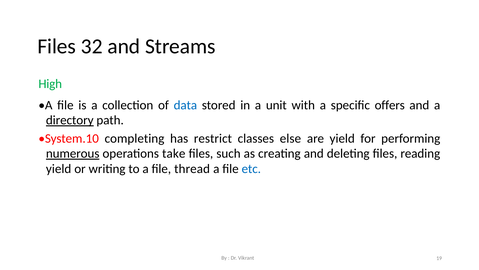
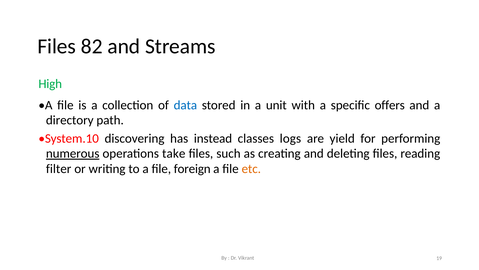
32: 32 -> 82 (92, 46)
directory underline: present -> none (70, 120)
completing: completing -> discovering (135, 138)
restrict: restrict -> instead (213, 138)
else: else -> logs (290, 138)
yield: yield -> filter (59, 169)
thread: thread -> foreign (192, 169)
etc colour: blue -> orange (251, 169)
